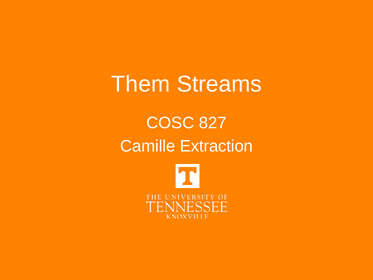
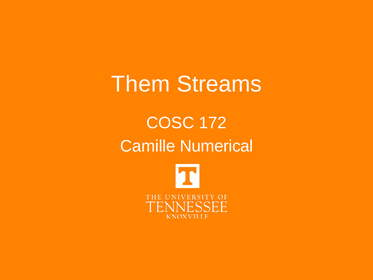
827: 827 -> 172 (213, 123)
Extraction: Extraction -> Numerical (216, 146)
